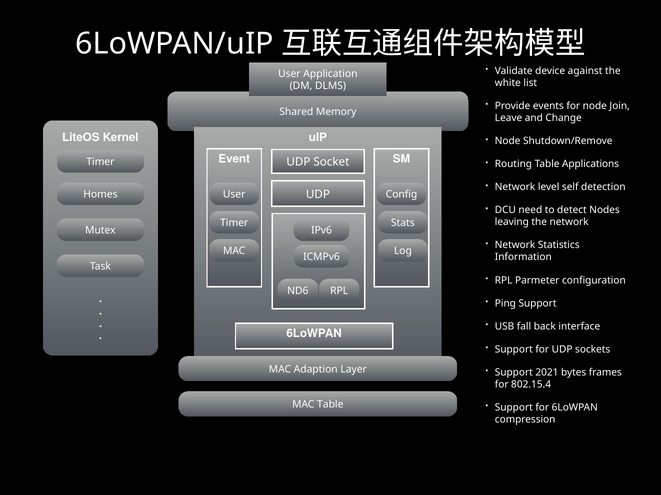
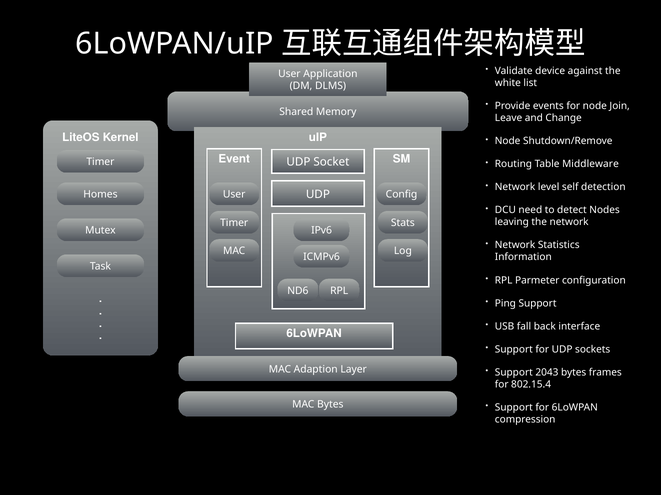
Applications: Applications -> Middleware (590, 164)
2021: 2021 -> 2043 (547, 373)
MAC Table: Table -> Bytes (330, 405)
